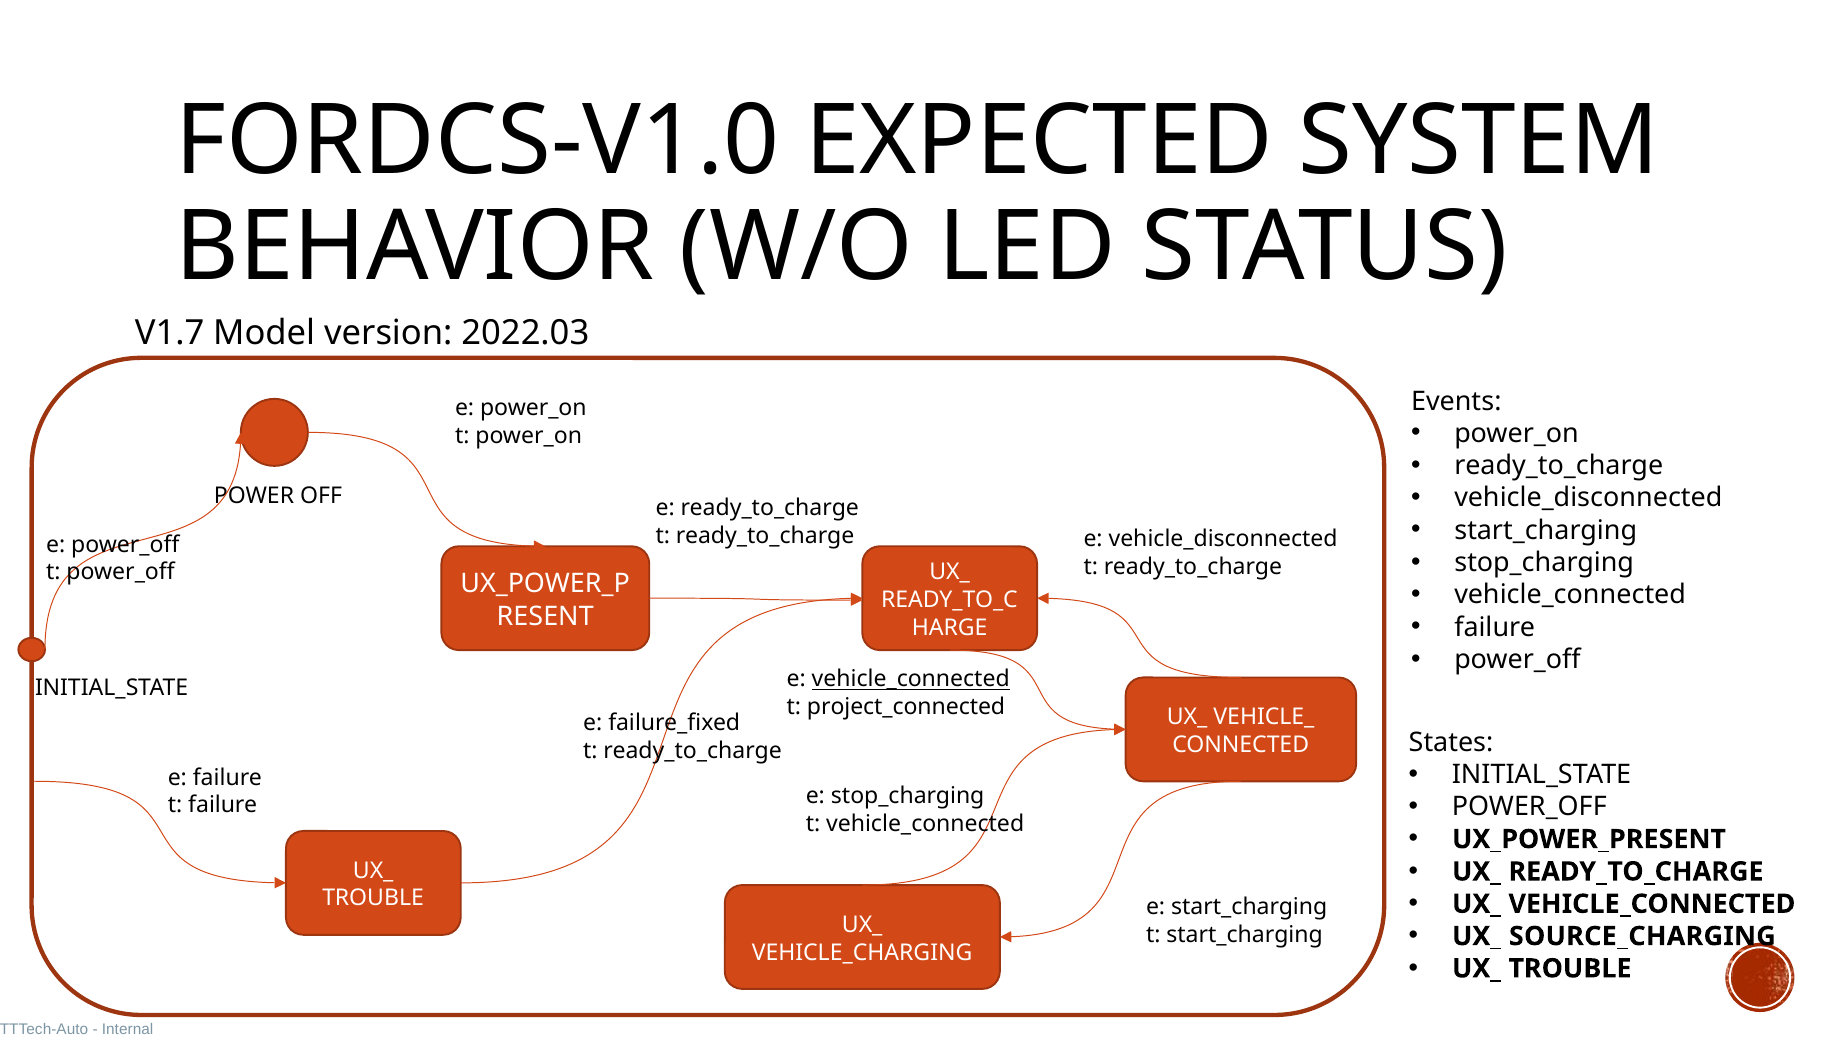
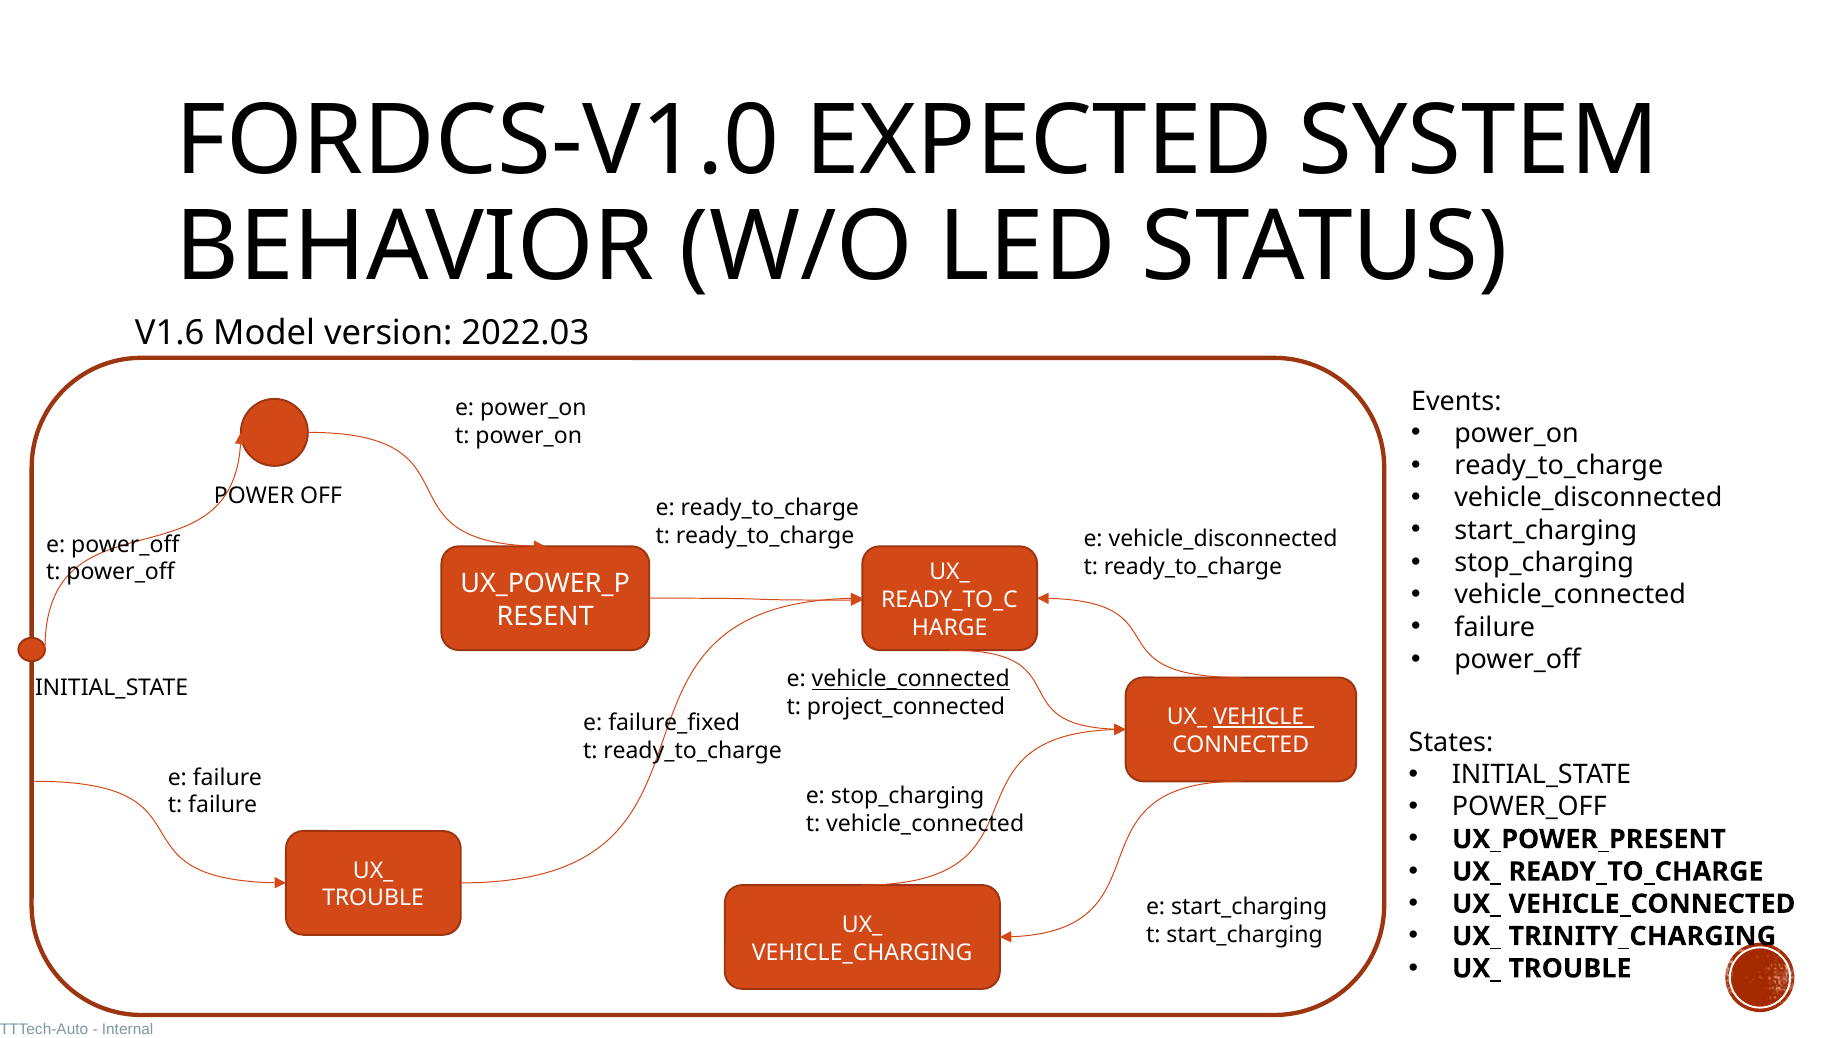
V1.7: V1.7 -> V1.6 (170, 333)
VEHICLE_ underline: none -> present (1264, 717)
SOURCE_CHARGING: SOURCE_CHARGING -> TRINITY_CHARGING (1642, 936)
